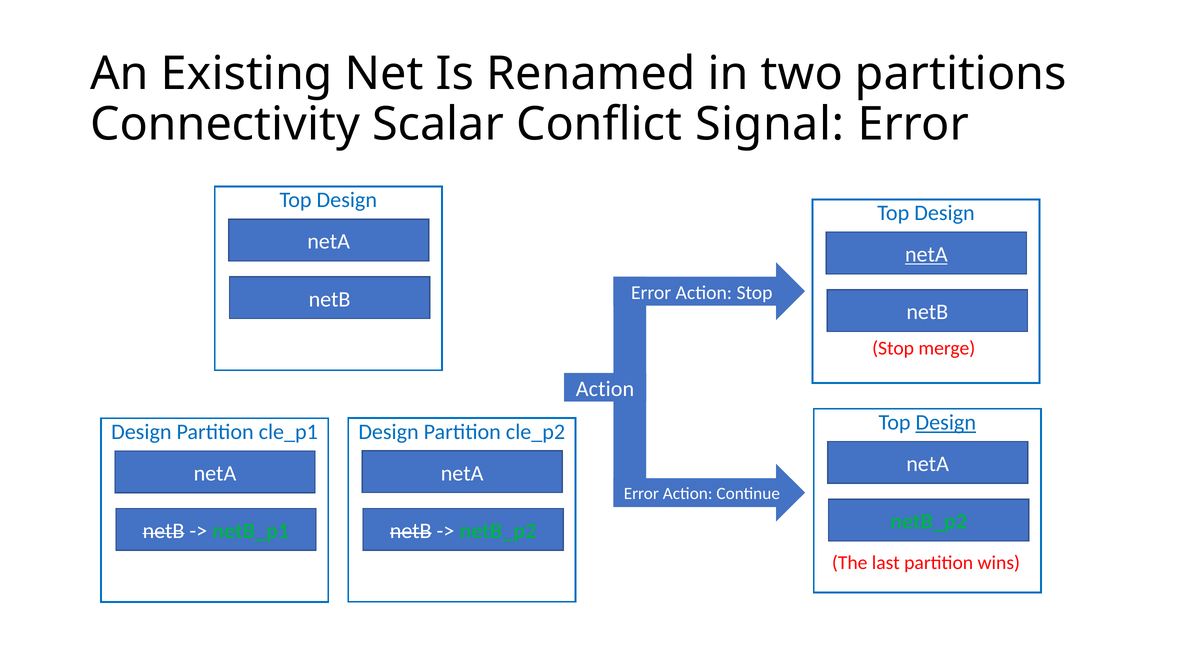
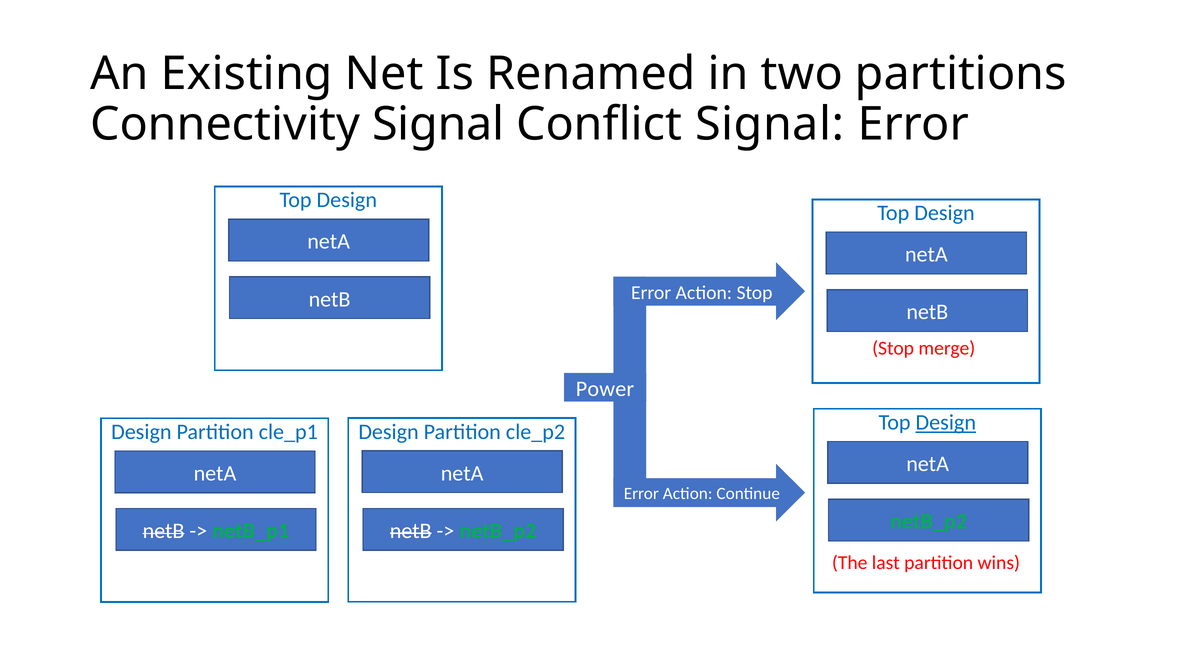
Connectivity Scalar: Scalar -> Signal (438, 124)
netA underline: present -> none (926, 255)
Action: Action -> Power (605, 389)
